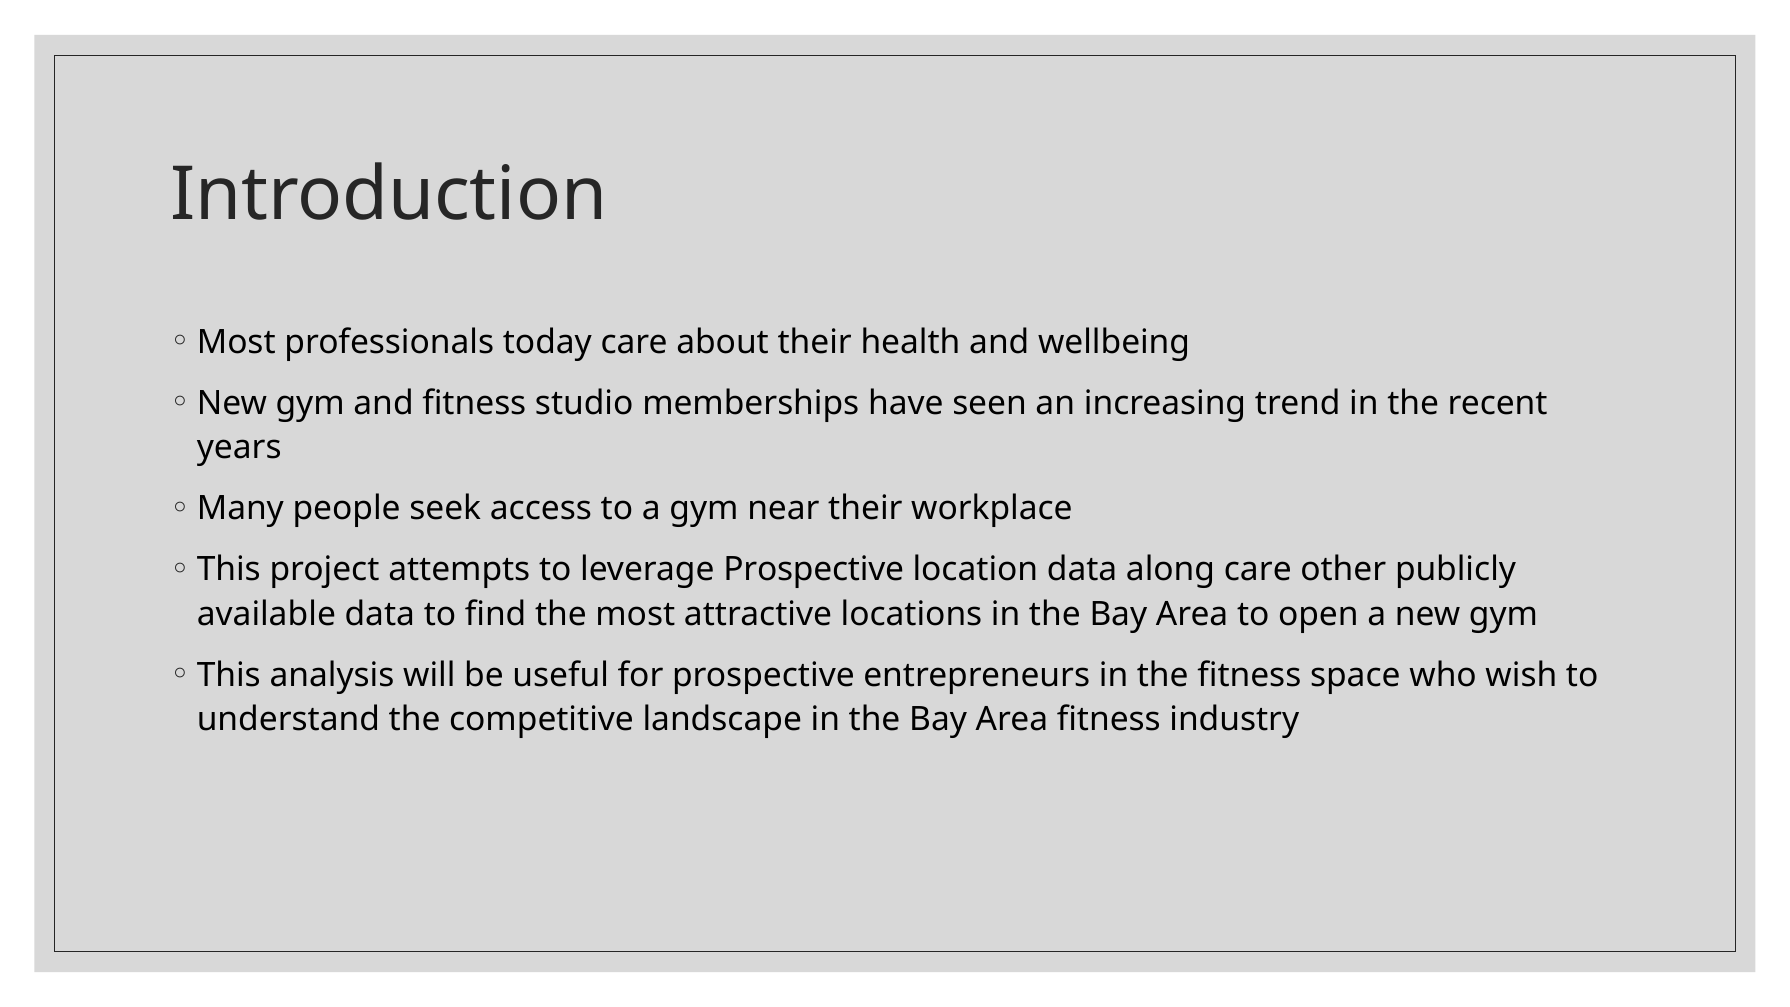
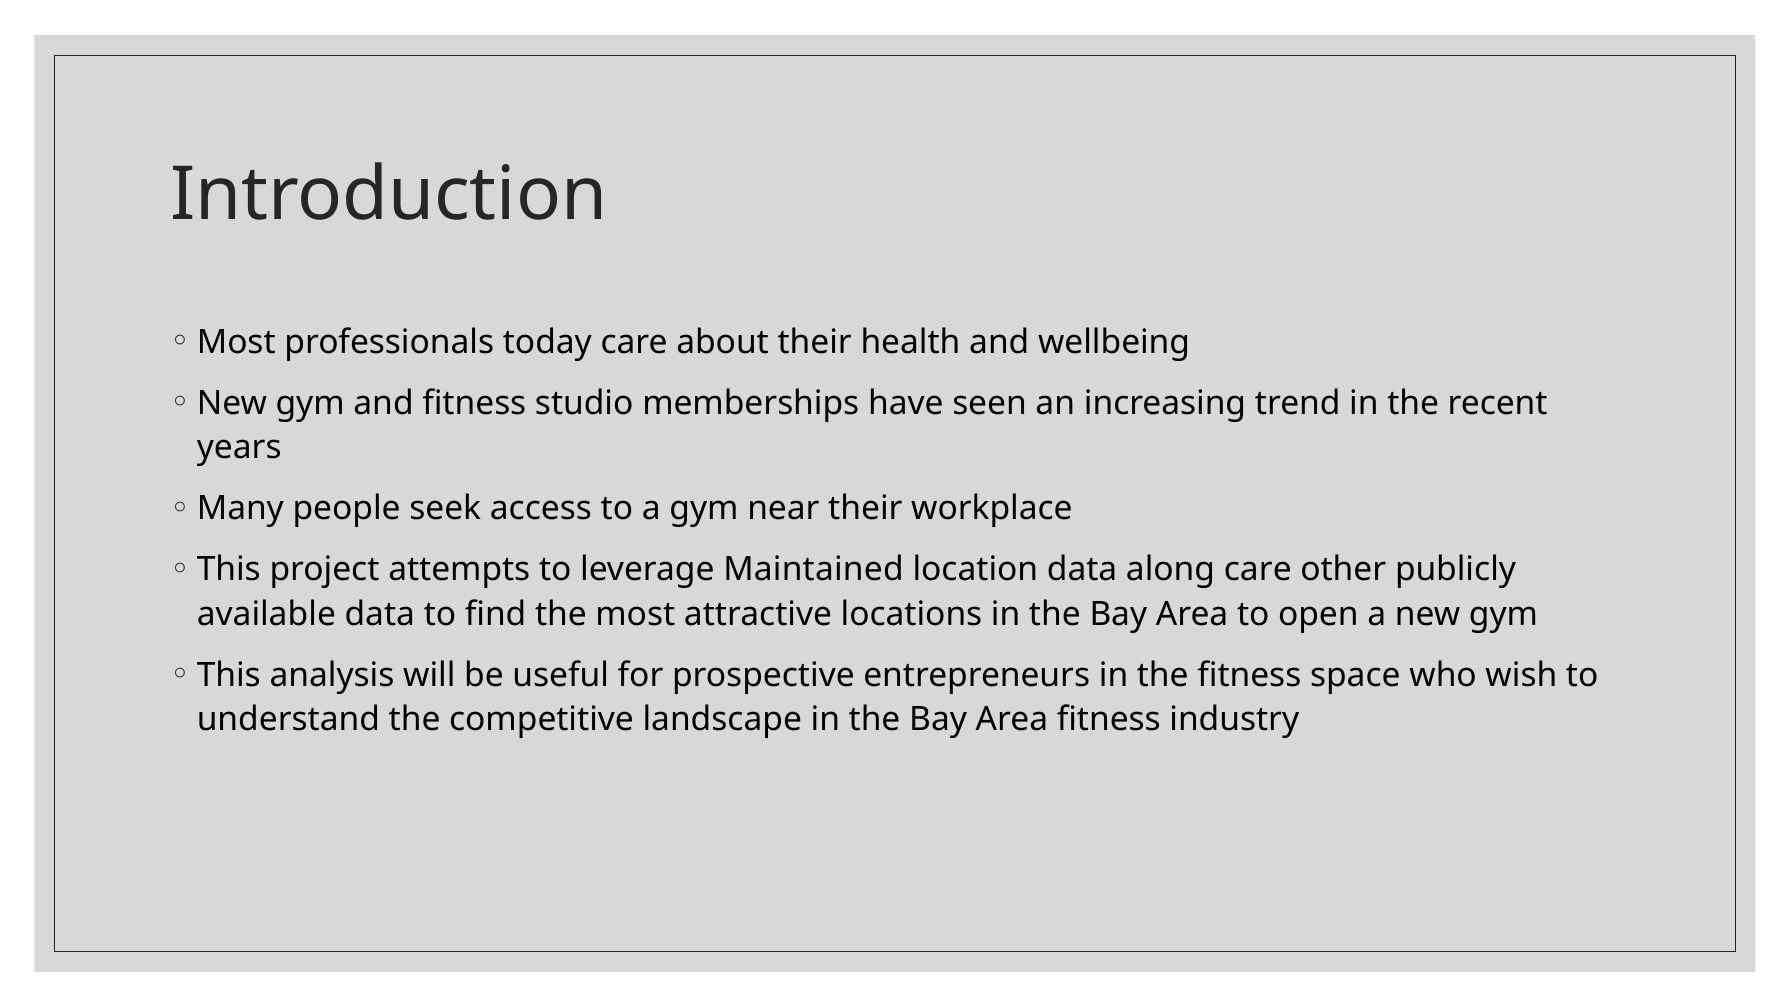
leverage Prospective: Prospective -> Maintained (813, 570)
